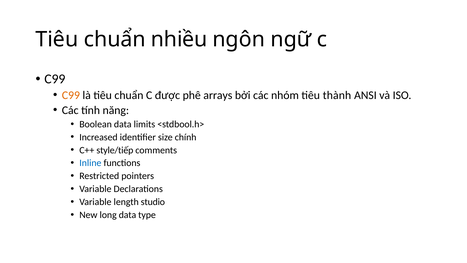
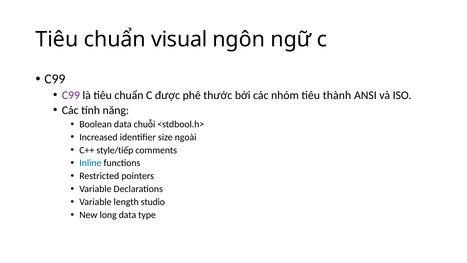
nhiều: nhiều -> visual (179, 39)
C99 colour: orange -> purple (71, 95)
arrays: arrays -> thước (218, 95)
limits: limits -> chuỗi (144, 124)
chính: chính -> ngoài (186, 137)
